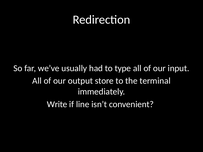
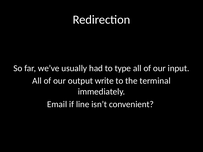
store: store -> write (104, 81)
Write: Write -> Email (57, 104)
